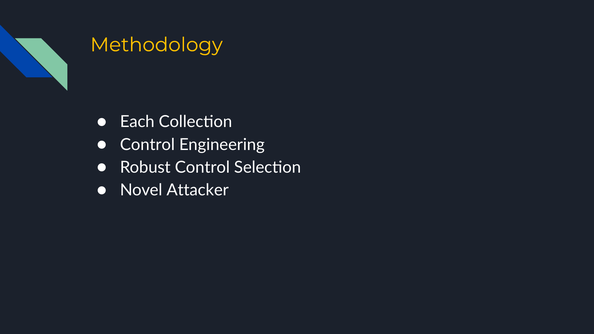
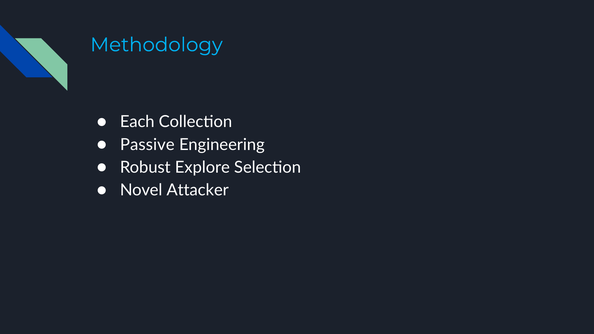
Methodology colour: yellow -> light blue (156, 45)
Control: Control -> Passive (147, 145)
Robust Control: Control -> Explore (202, 167)
